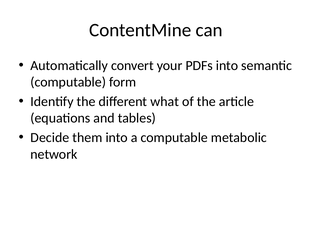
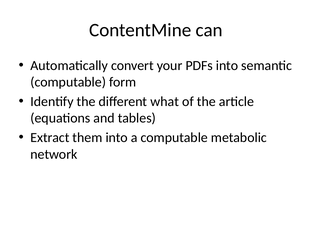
Decide: Decide -> Extract (50, 138)
